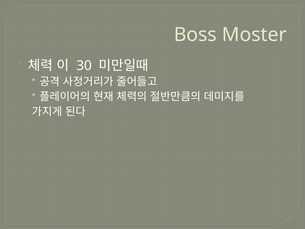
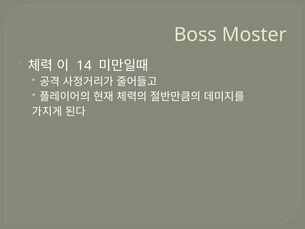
30: 30 -> 14 (84, 65)
